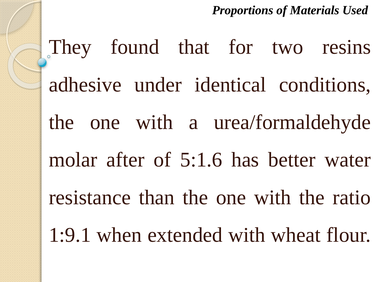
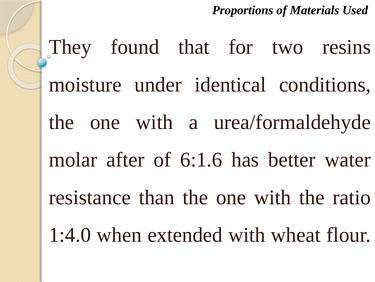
adhesive: adhesive -> moisture (85, 84)
5:1.6: 5:1.6 -> 6:1.6 (201, 159)
1:9.1: 1:9.1 -> 1:4.0 (70, 234)
